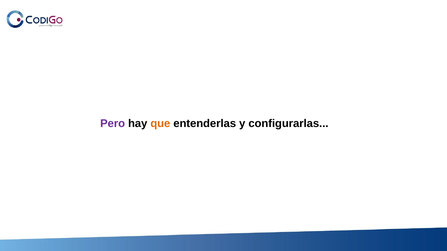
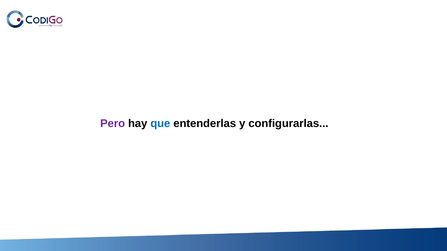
que colour: orange -> blue (160, 124)
